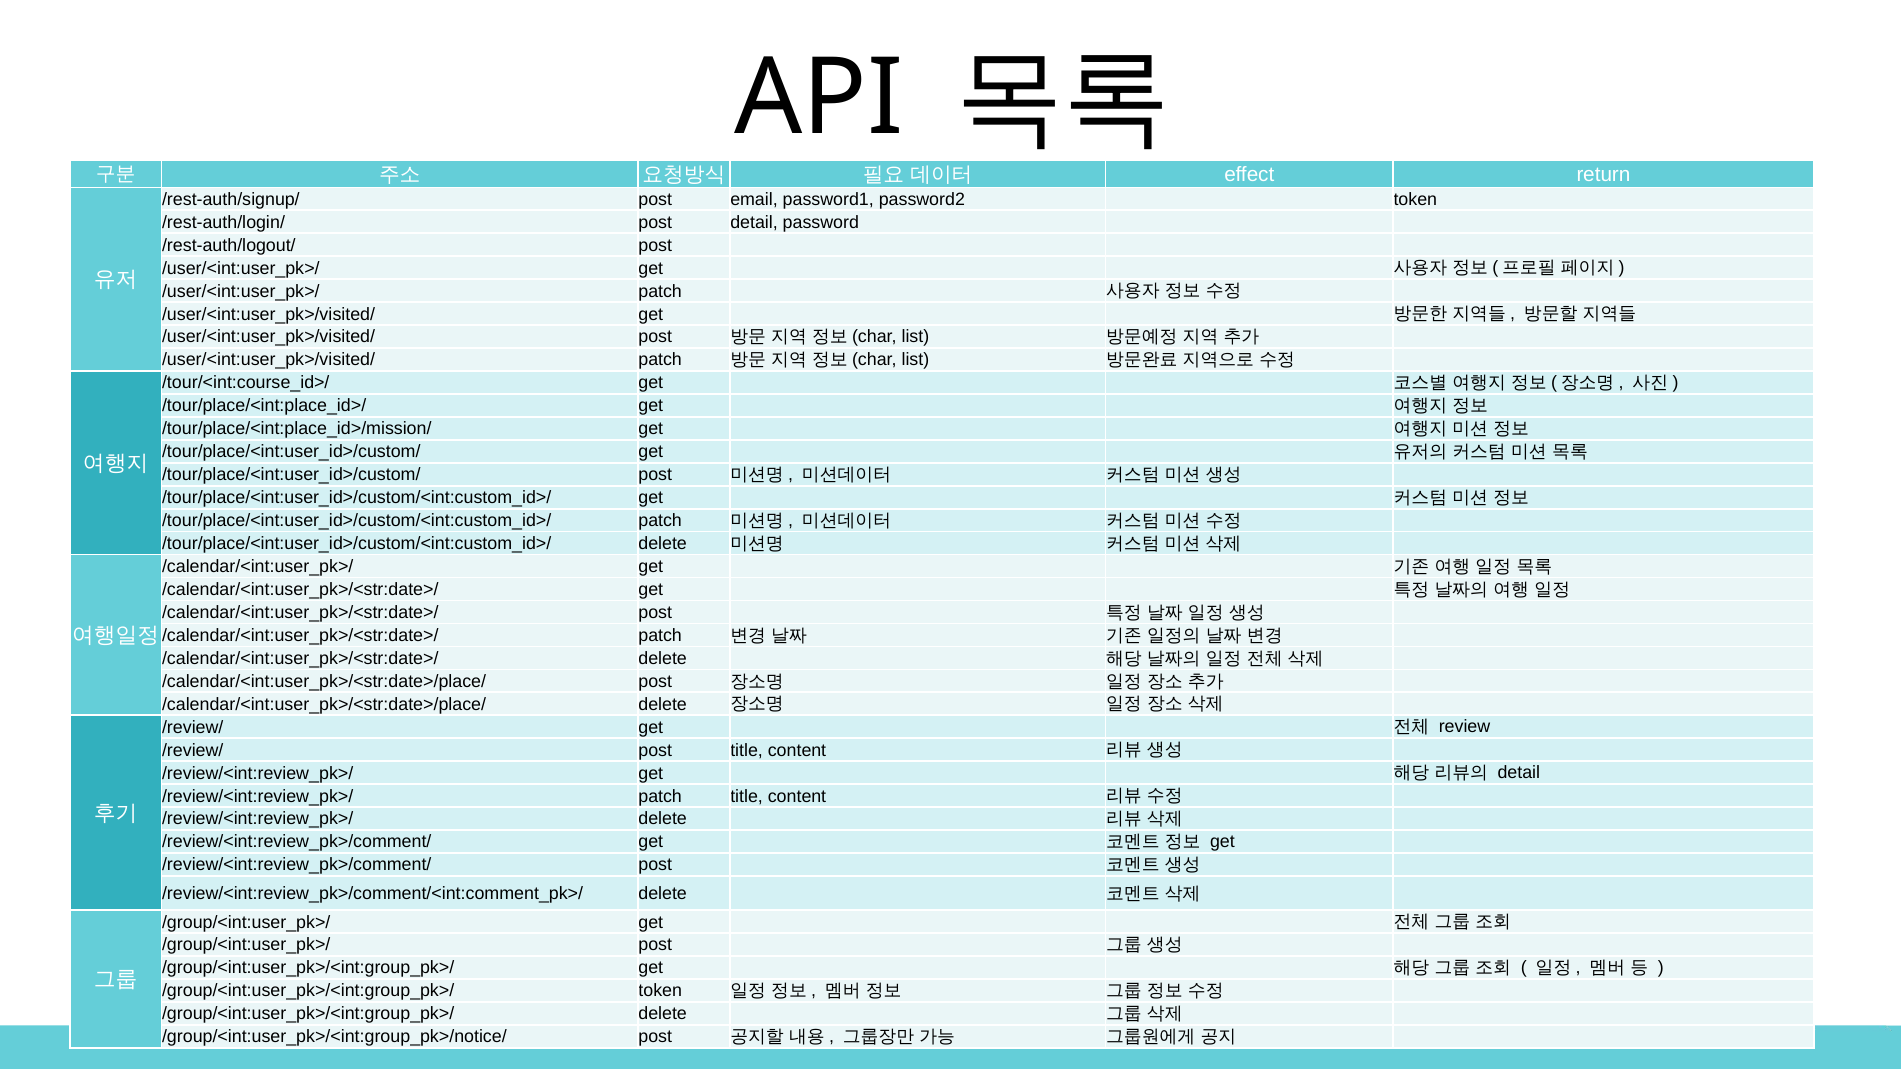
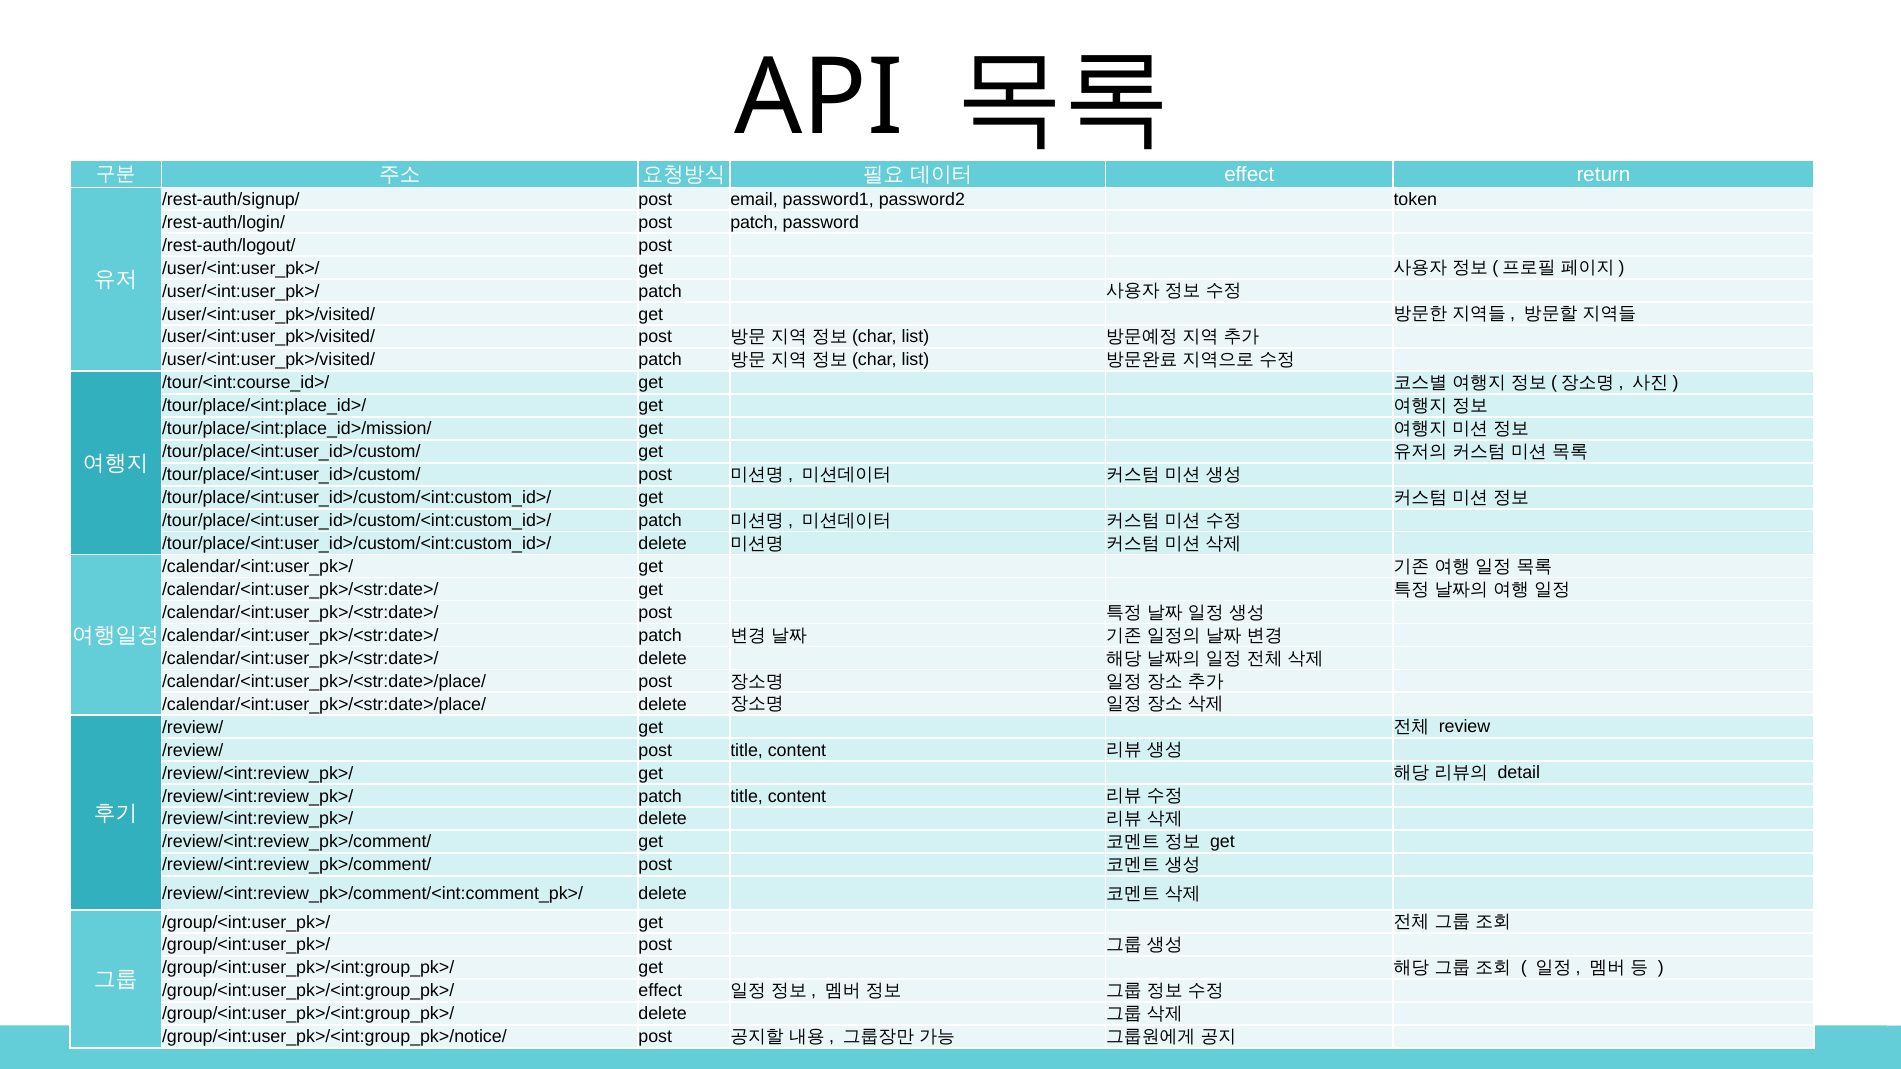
post detail: detail -> patch (754, 222)
token: token -> effect (660, 991)
